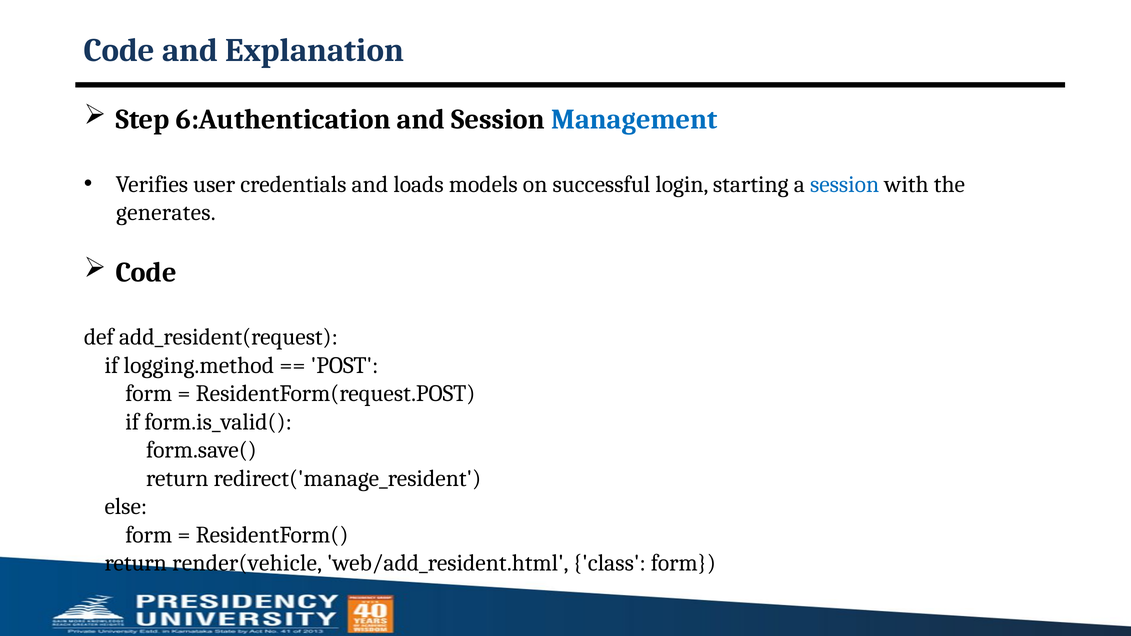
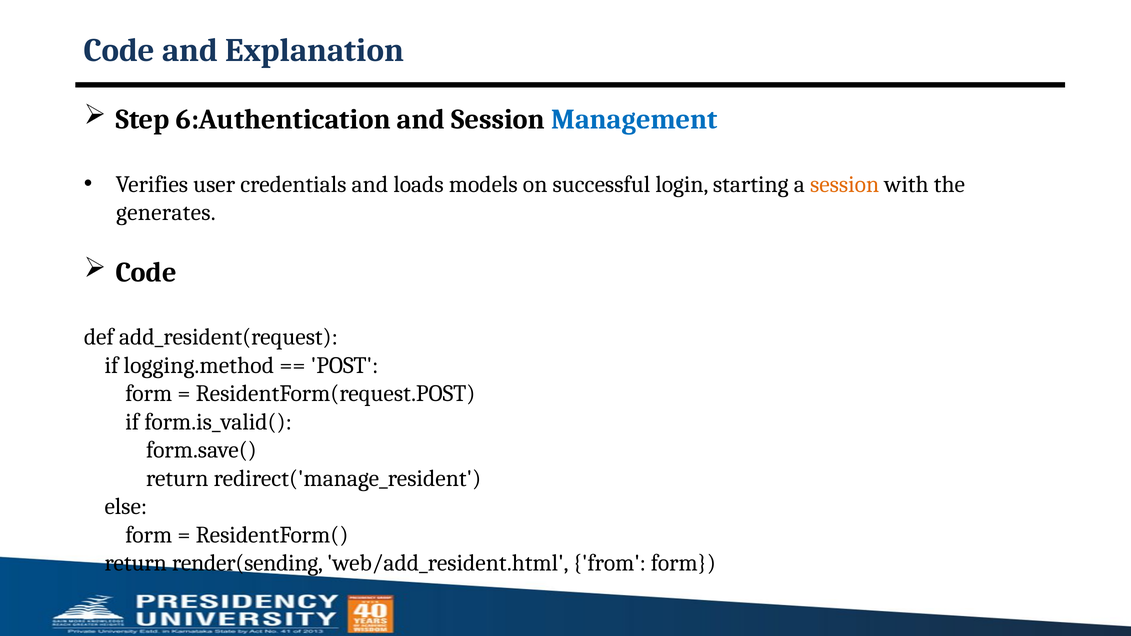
session colour: blue -> orange (845, 184)
render(vehicle: render(vehicle -> render(sending (247, 563)
class: class -> from (609, 563)
